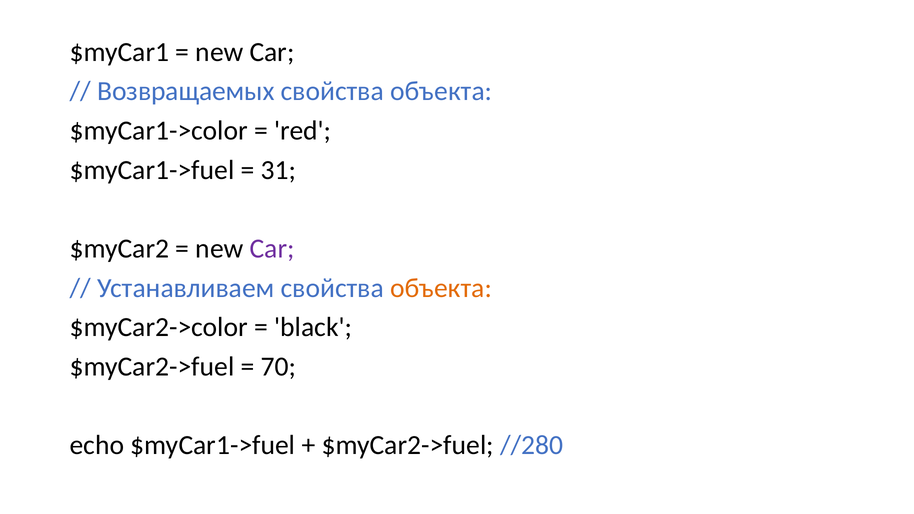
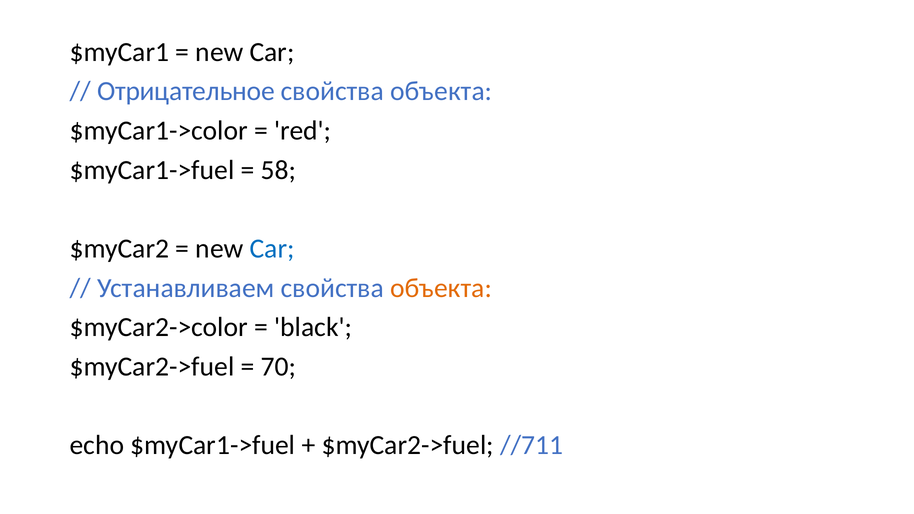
Возвращаемых: Возвращаемых -> Отрицательное (186, 91)
31: 31 -> 58 (278, 170)
Car colour: purple -> blue (272, 249)
//280: //280 -> //711 (532, 445)
